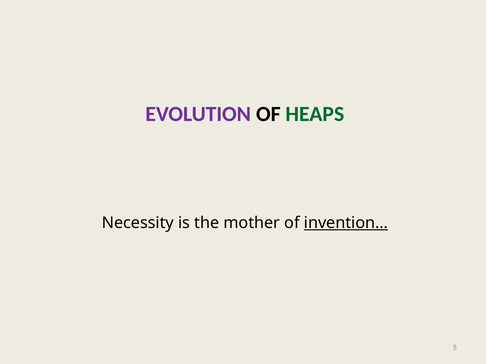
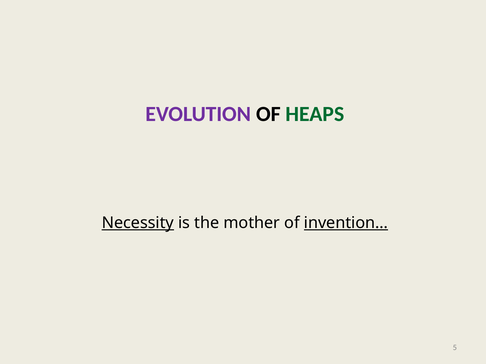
Necessity underline: none -> present (138, 223)
